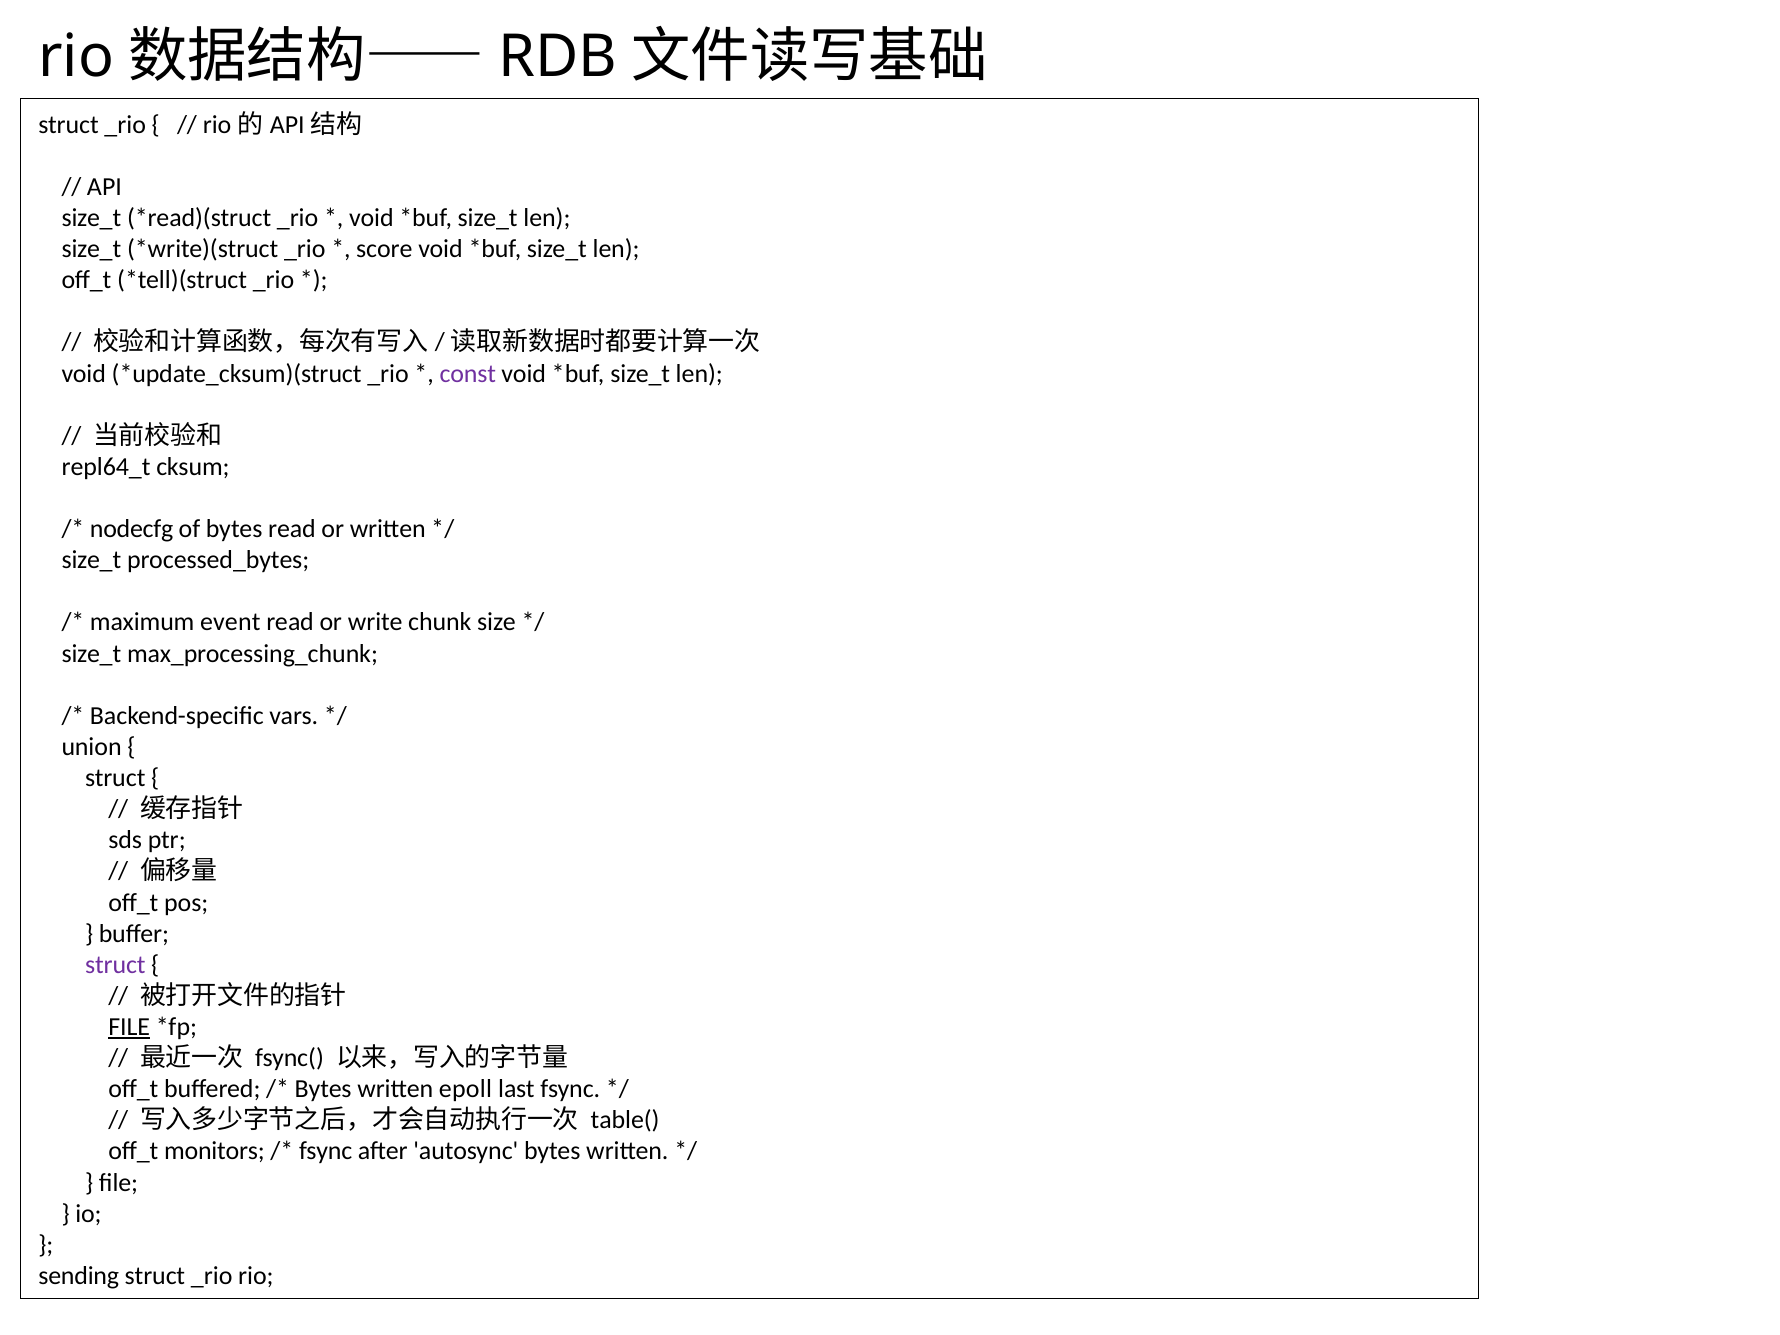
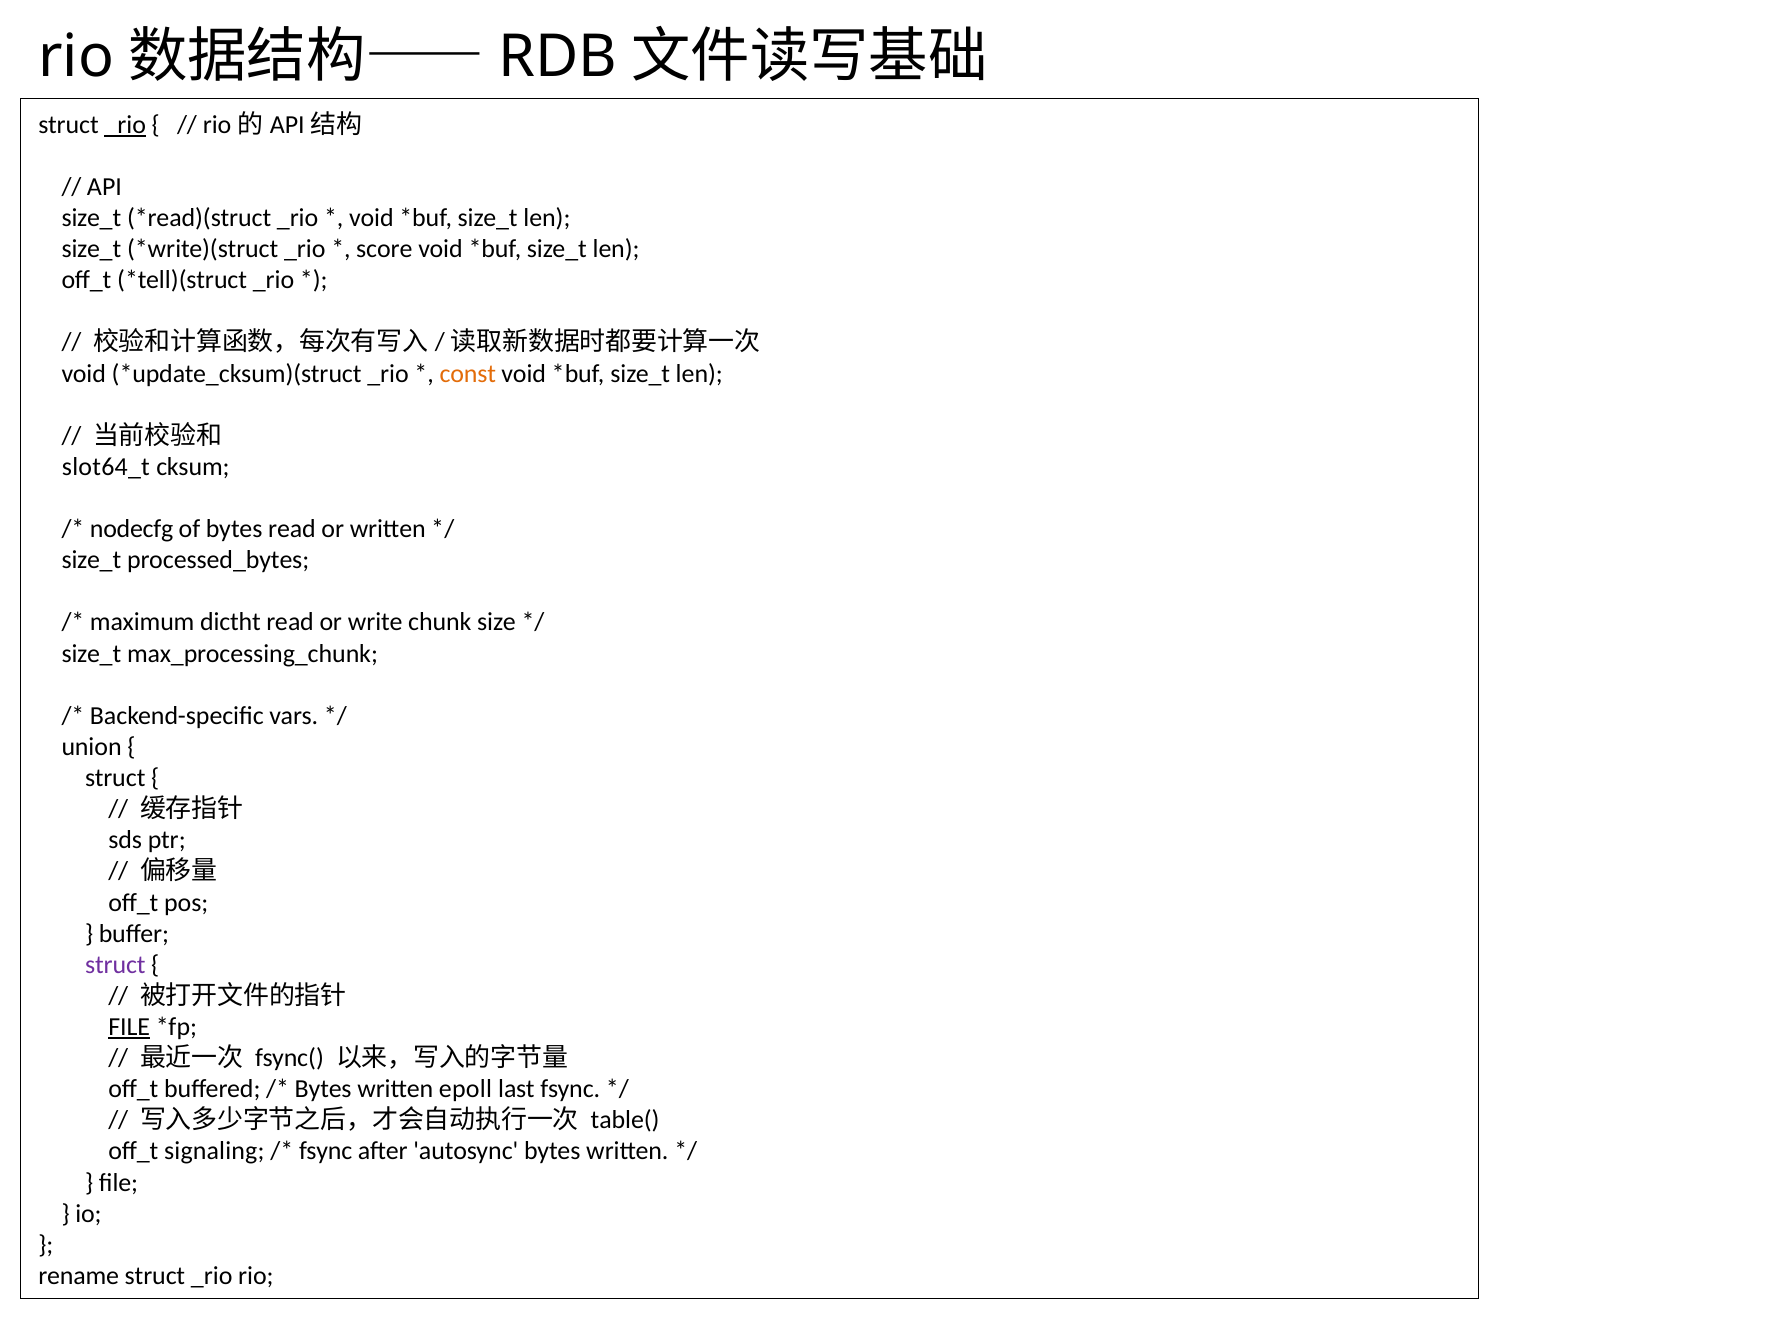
_rio underline: none -> present (125, 125)
const colour: purple -> orange (468, 374)
repl64_t: repl64_t -> slot64_t (106, 467)
event: event -> dictht (230, 622)
monitors: monitors -> signaling (214, 1151)
sending: sending -> rename (79, 1276)
